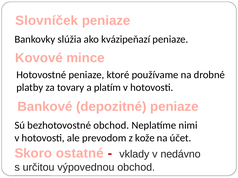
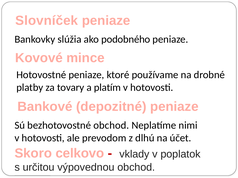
kvázipeňazí: kvázipeňazí -> podobného (126, 39)
kože: kože -> dlhú (145, 138)
ostatné: ostatné -> celkovo (80, 154)
nedávno: nedávno -> poplatok (181, 154)
